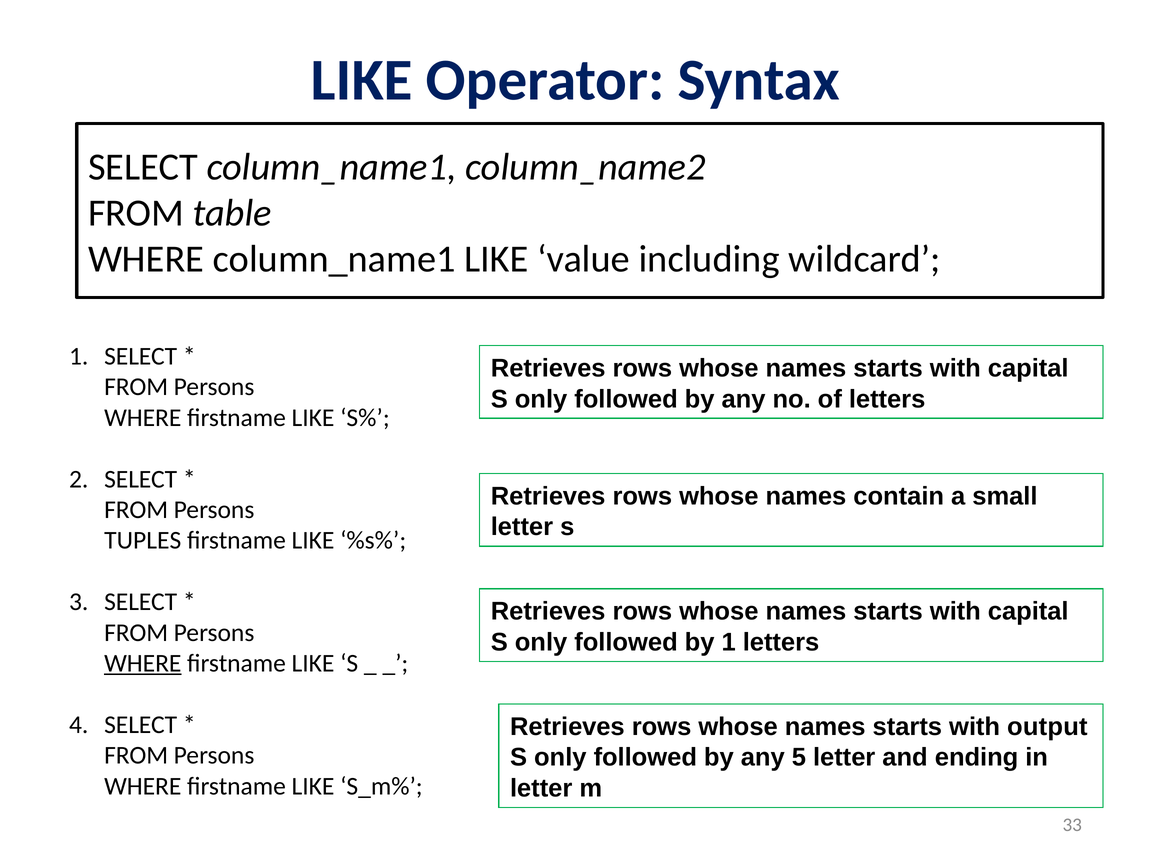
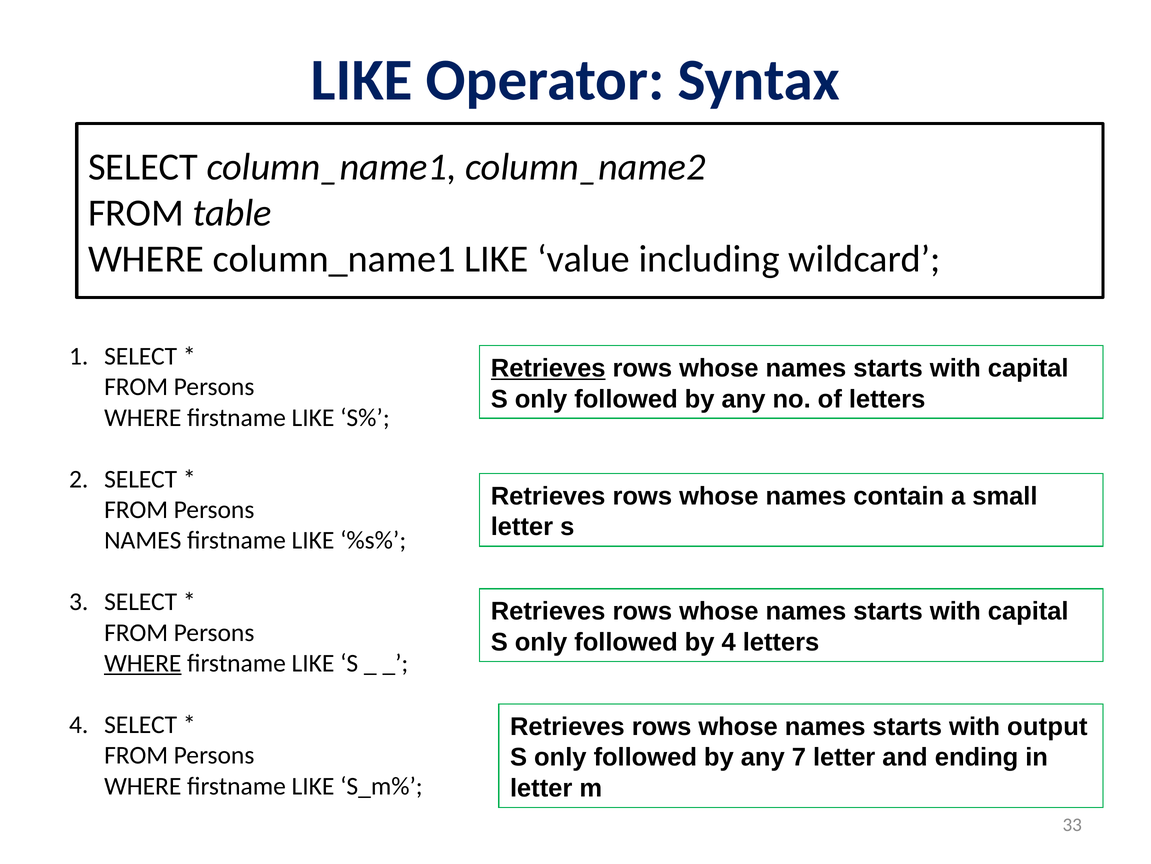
Retrieves underline: none -> present (548, 368)
TUPLES: TUPLES -> NAMES (143, 540)
by 1: 1 -> 4 (729, 642)
5: 5 -> 7 (799, 757)
